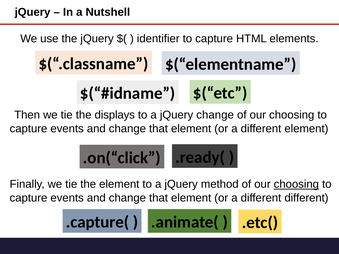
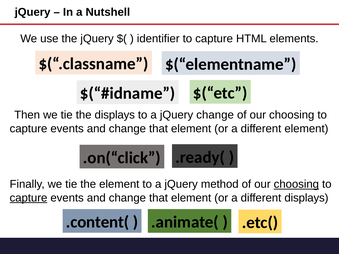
capture underline: none -> present (28, 198)
different different: different -> displays (306, 198)
.capture(: .capture( -> .content( (98, 222)
